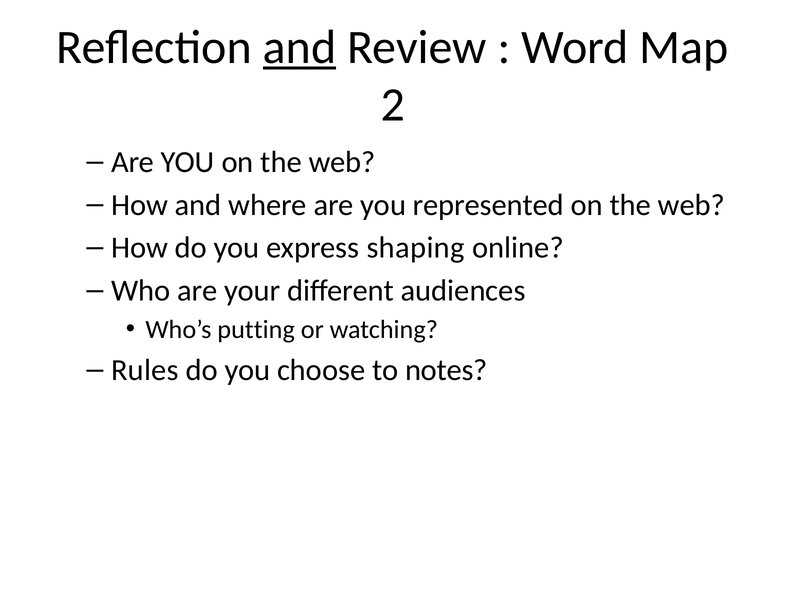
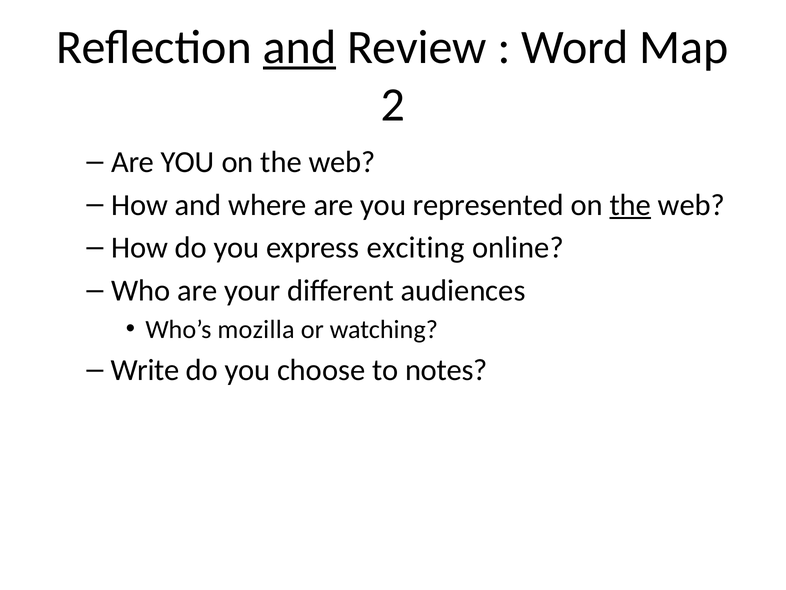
the underline: none -> present (630, 205)
shaping: shaping -> exciting (416, 248)
putting: putting -> mozilla (256, 329)
Rules: Rules -> Write (145, 370)
